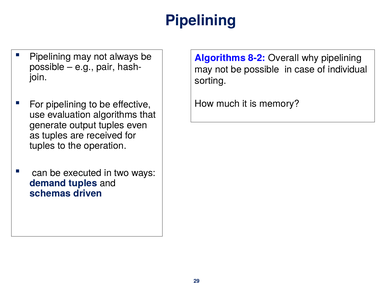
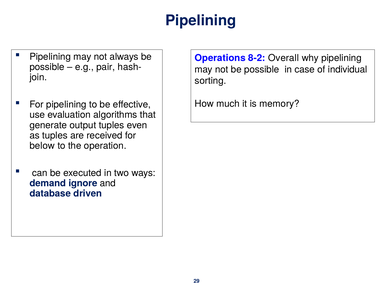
Algorithms: Algorithms -> Operations (220, 58)
tuples: tuples -> below (42, 146)
demand tuples: tuples -> ignore (83, 184)
schemas: schemas -> database (50, 194)
